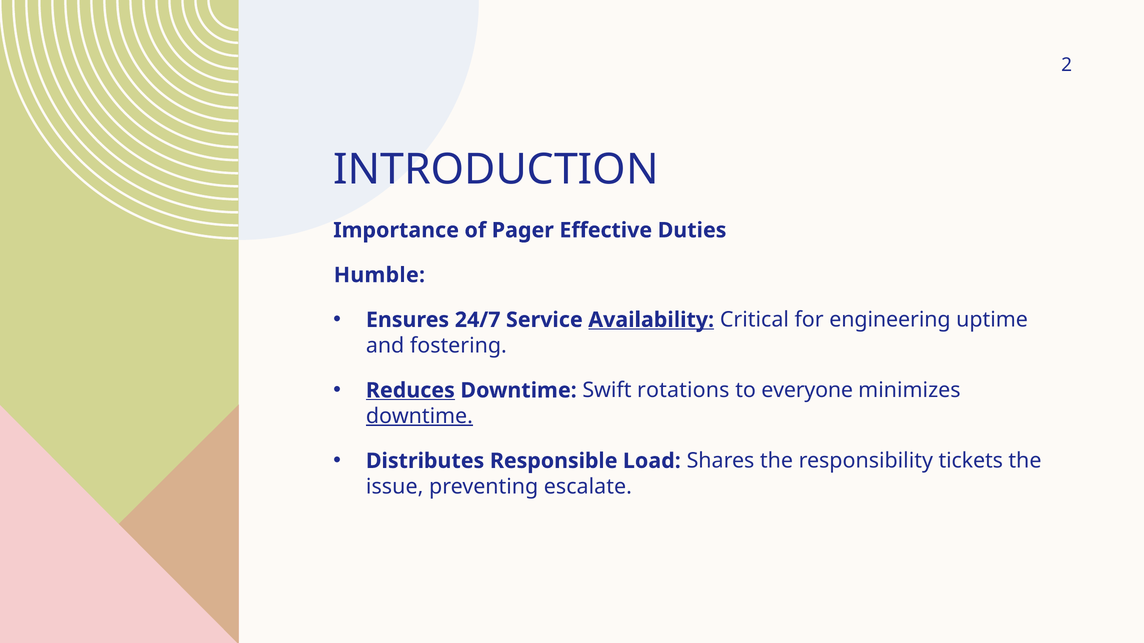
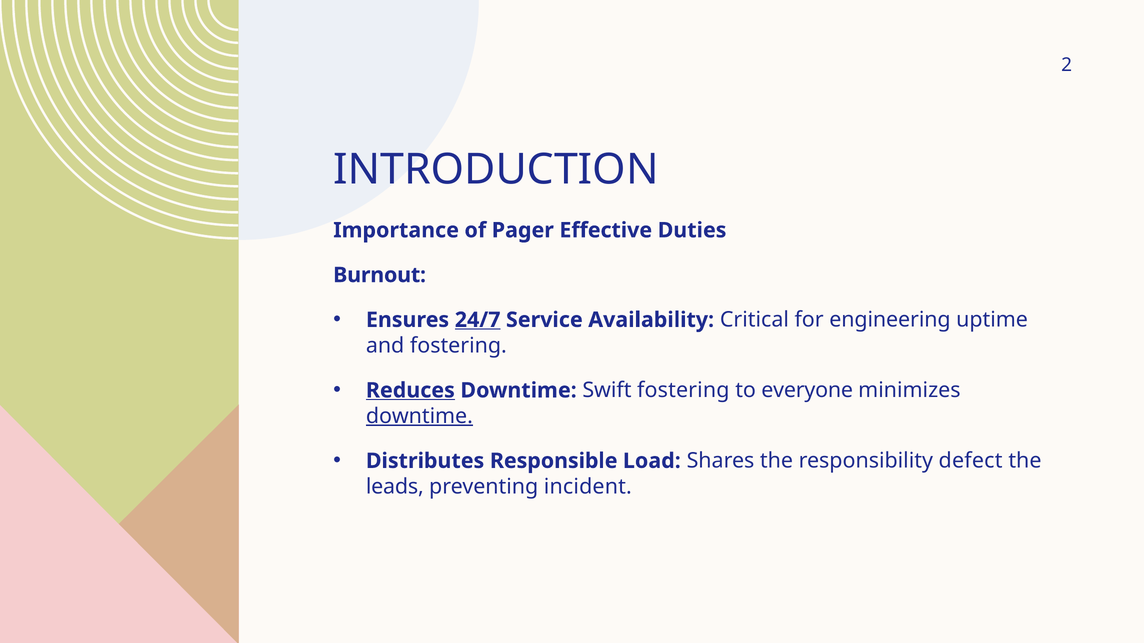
Humble: Humble -> Burnout (380, 275)
24/7 underline: none -> present (478, 320)
Availability underline: present -> none (651, 320)
Swift rotations: rotations -> fostering (683, 391)
tickets: tickets -> defect (971, 461)
issue: issue -> leads (395, 487)
escalate: escalate -> incident (588, 487)
